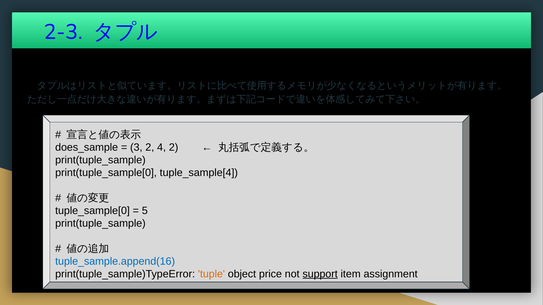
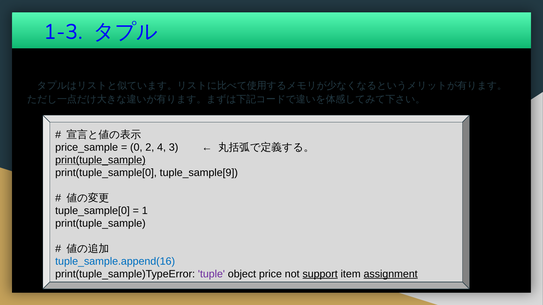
2-3: 2-3 -> 1-3 (63, 32)
does_sample: does_sample -> price_sample (87, 148)
3: 3 -> 0 (136, 148)
4 2: 2 -> 3 (174, 148)
print(tuple_sample underline: none -> present (100, 160)
tuple_sample[4: tuple_sample[4 -> tuple_sample[9 (199, 173)
5: 5 -> 1 (145, 211)
tuple colour: orange -> purple (211, 274)
assignment underline: none -> present (391, 274)
